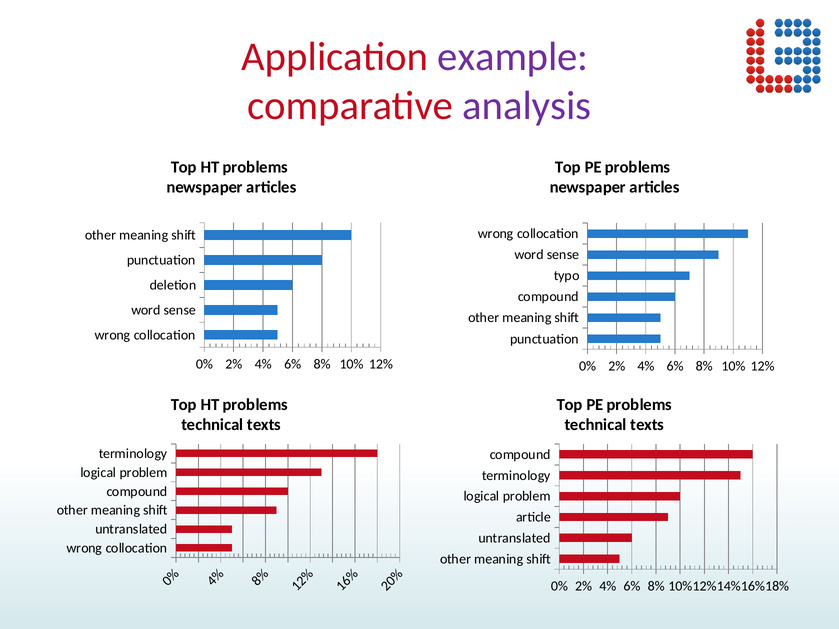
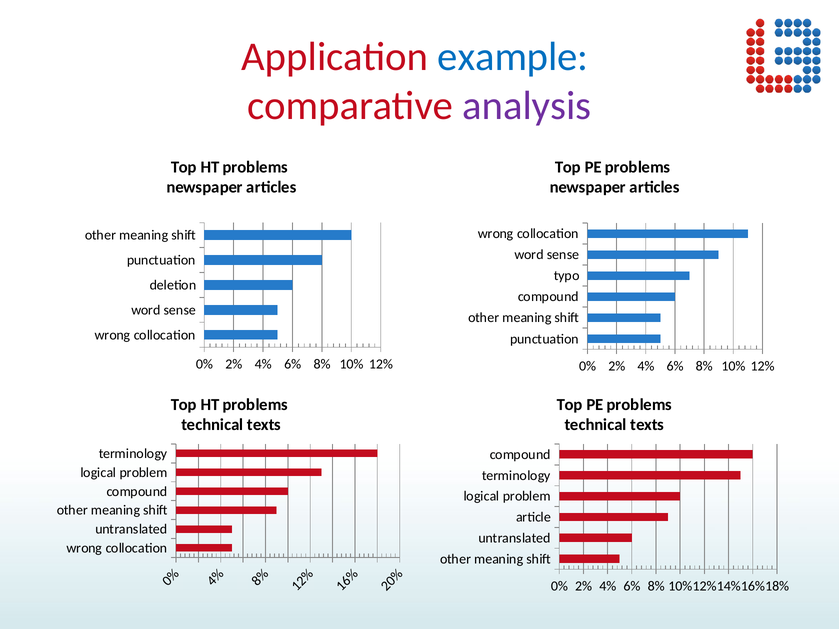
example colour: purple -> blue (513, 57)
